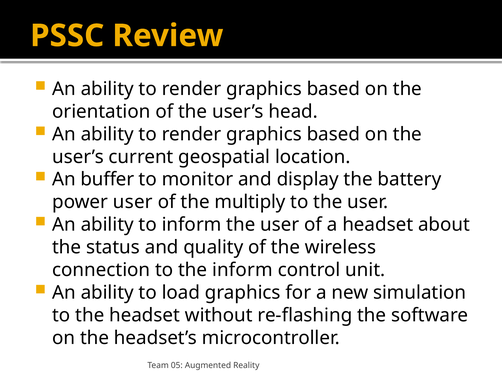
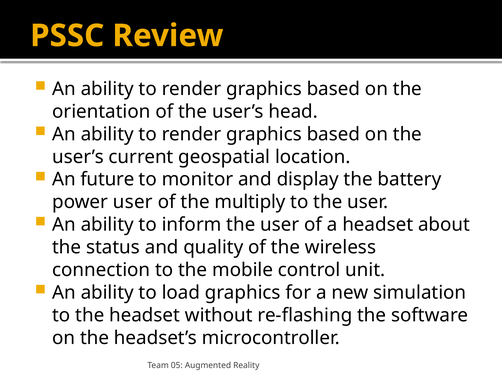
buffer: buffer -> future (107, 179)
the inform: inform -> mobile (243, 270)
